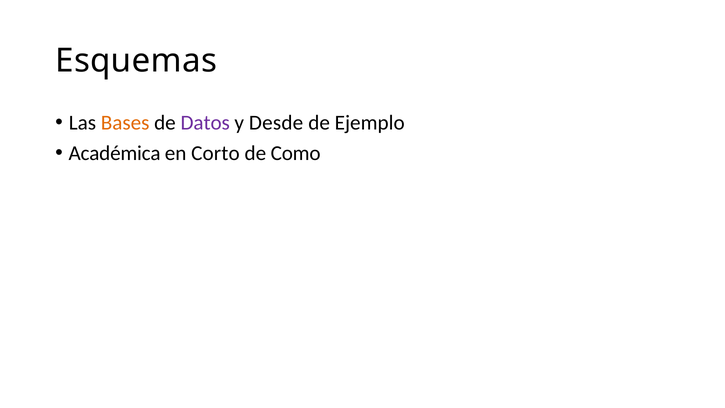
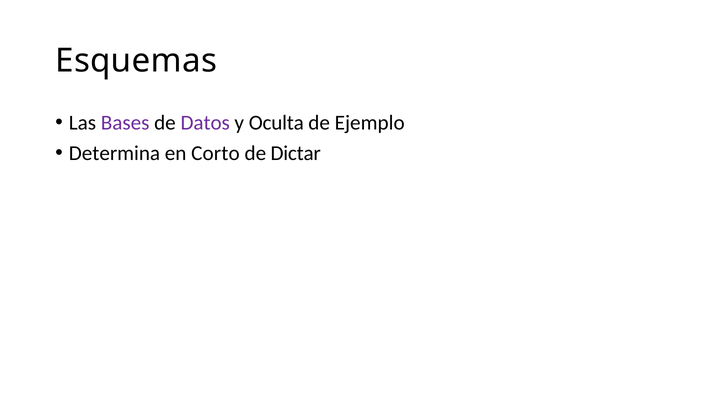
Bases colour: orange -> purple (125, 123)
Desde: Desde -> Oculta (276, 123)
Académica: Académica -> Determina (114, 153)
Como: Como -> Dictar (296, 153)
